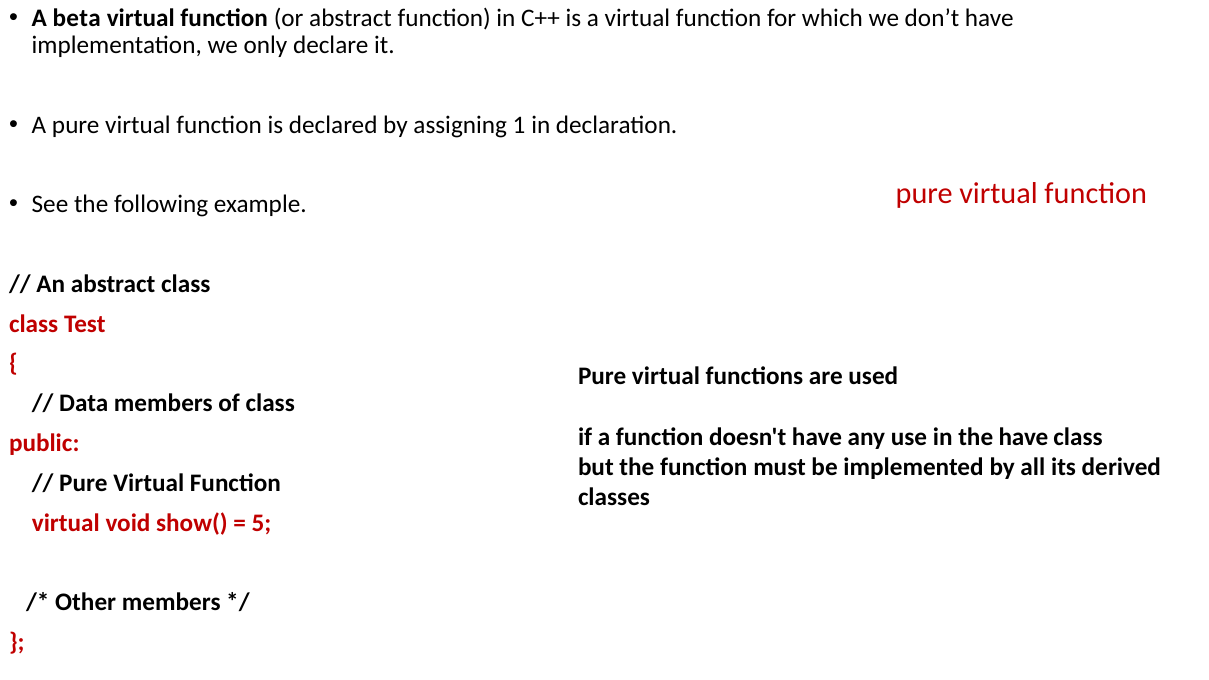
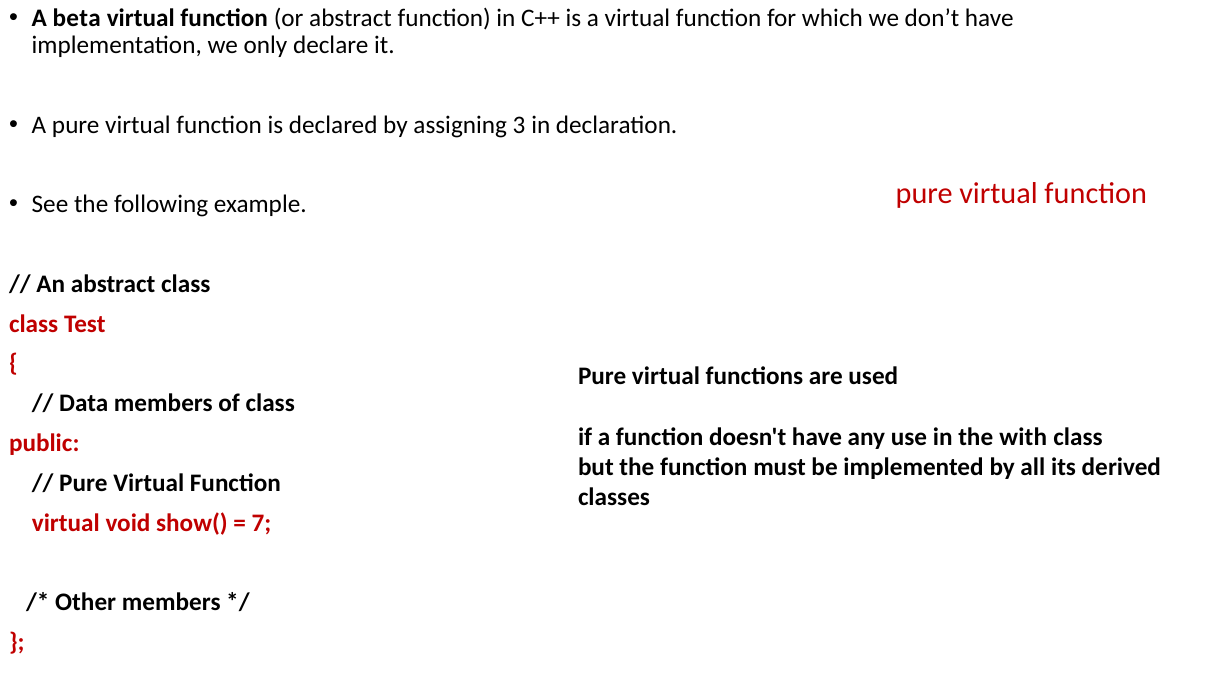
1: 1 -> 3 (519, 125)
the have: have -> with (1023, 437)
5: 5 -> 7 (262, 523)
